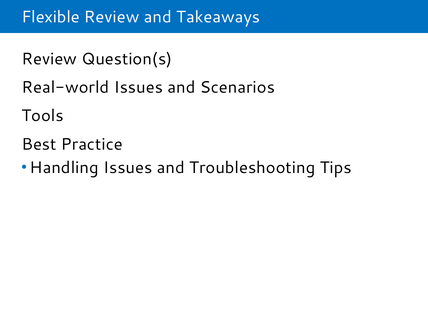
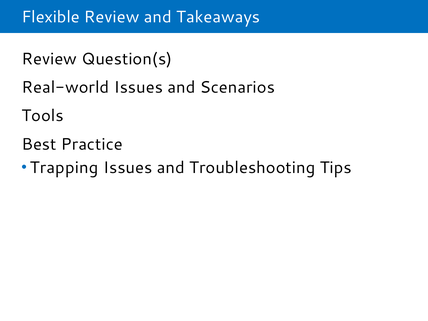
Handling: Handling -> Trapping (64, 168)
